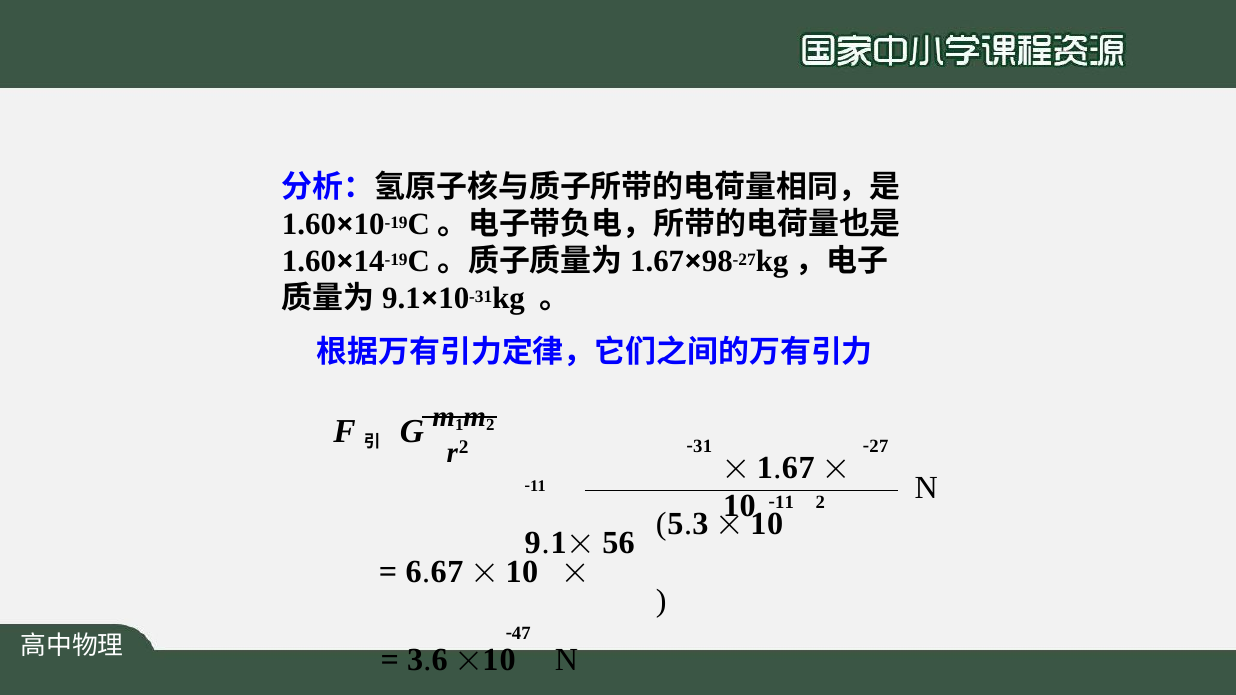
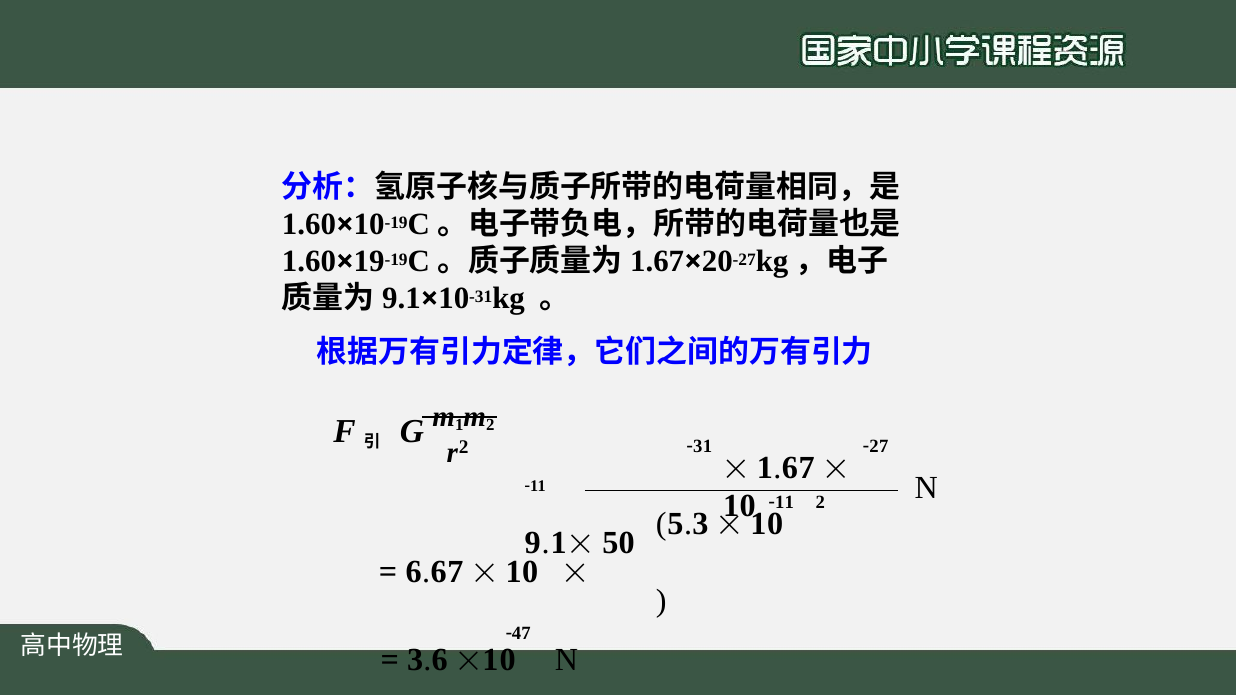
14: 14 -> 19 (369, 262)
98: 98 -> 20 (717, 262)
56: 56 -> 50 (618, 543)
